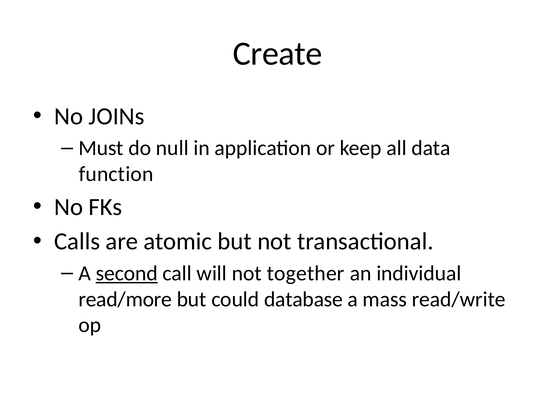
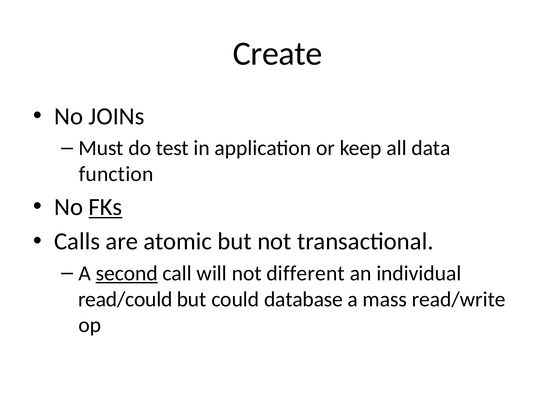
null: null -> test (172, 148)
FKs underline: none -> present (105, 207)
together: together -> different (306, 274)
read/more: read/more -> read/could (125, 299)
